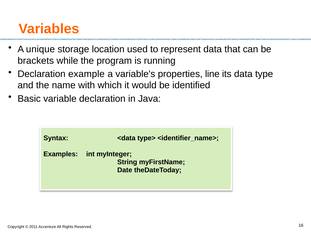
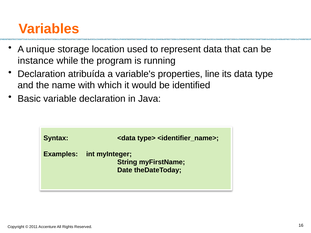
brackets: brackets -> instance (36, 61)
example: example -> atribuída (87, 74)
